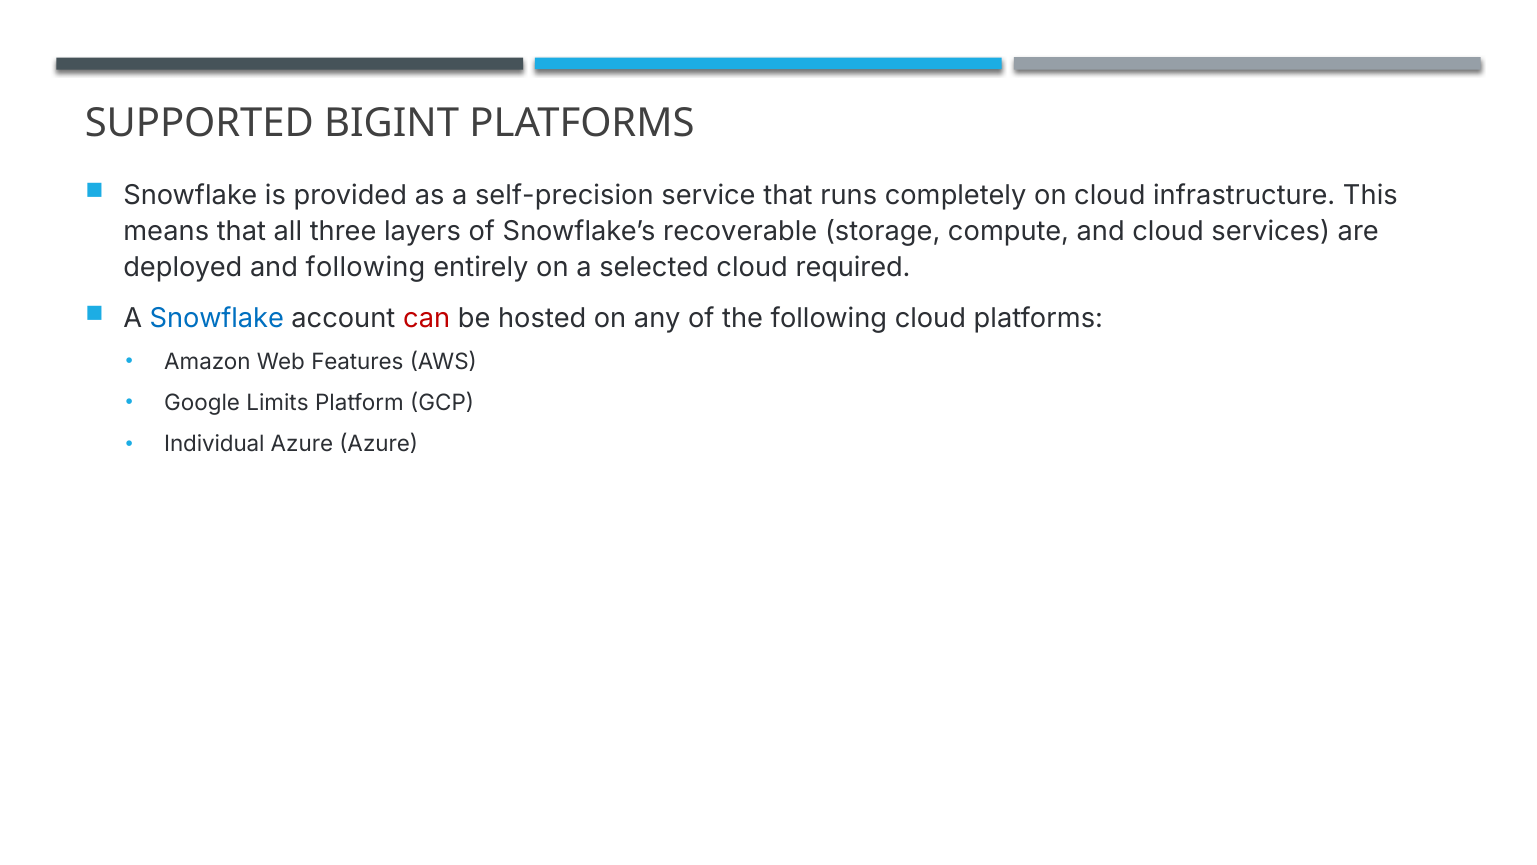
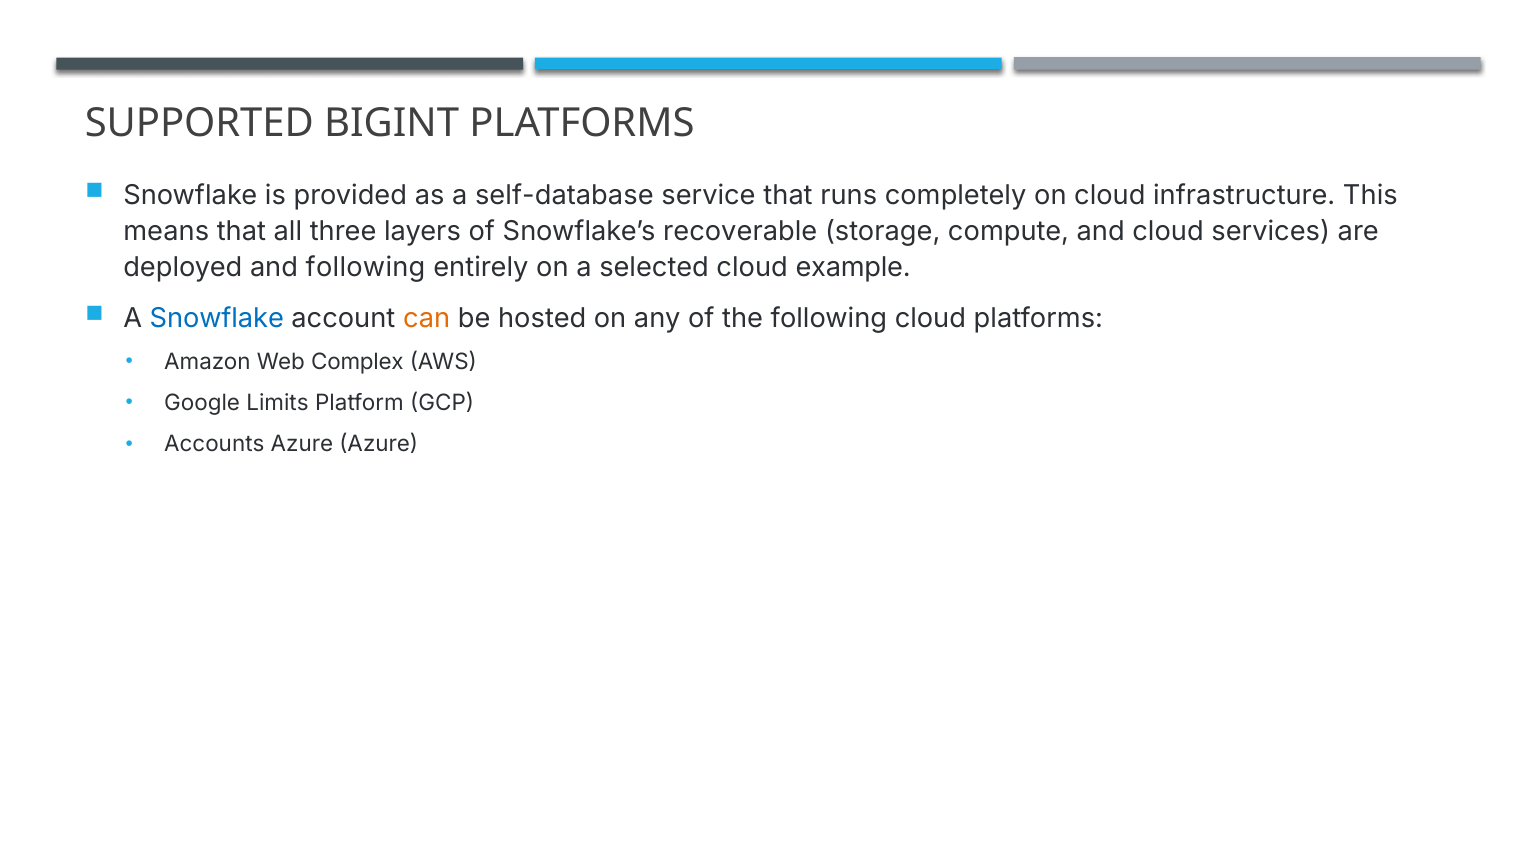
self-precision: self-precision -> self-database (564, 196)
required: required -> example (853, 267)
can colour: red -> orange (427, 319)
Features: Features -> Complex (357, 362)
Individual: Individual -> Accounts (214, 444)
